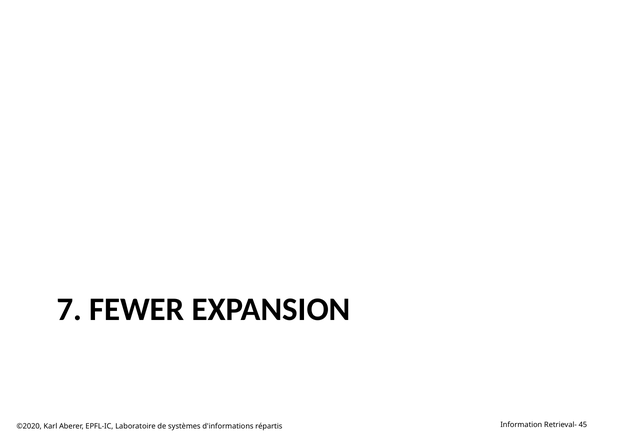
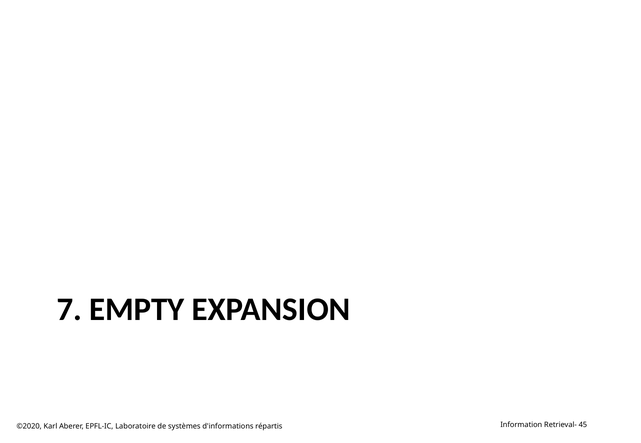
FEWER: FEWER -> EMPTY (137, 310)
